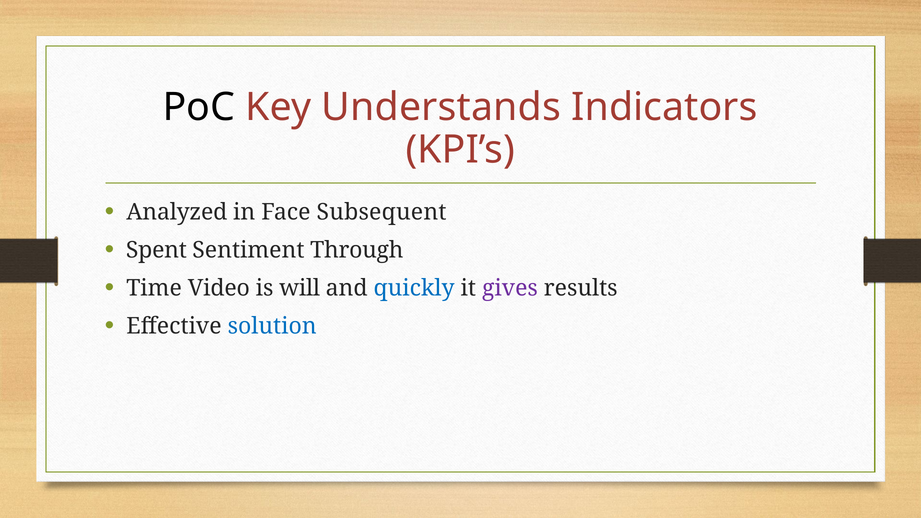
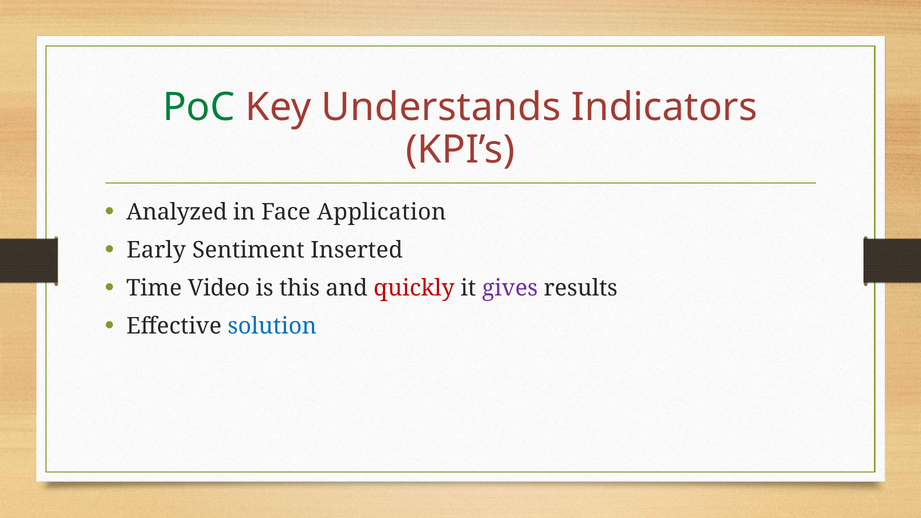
PoC colour: black -> green (199, 107)
Subsequent: Subsequent -> Application (382, 212)
Spent: Spent -> Early (156, 250)
Through: Through -> Inserted (357, 250)
will: will -> this (300, 288)
quickly colour: blue -> red (414, 288)
